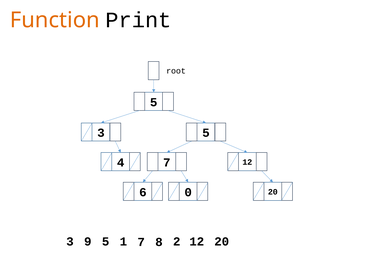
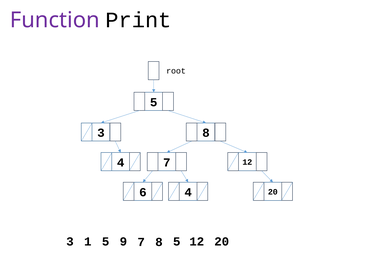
Function colour: orange -> purple (55, 20)
3 5: 5 -> 8 (206, 133)
6 0: 0 -> 4 (188, 192)
9: 9 -> 1 (88, 241)
1: 1 -> 9 (123, 241)
8 2: 2 -> 5 (177, 241)
